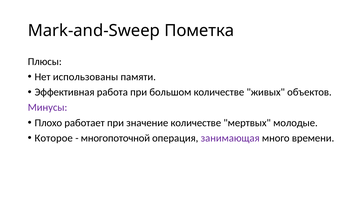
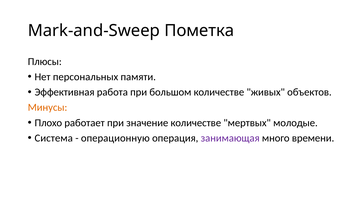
использованы: использованы -> персональных (86, 77)
Минусы colour: purple -> orange (48, 107)
Которое: Которое -> Система (54, 138)
многопоточной: многопоточной -> операционную (115, 138)
